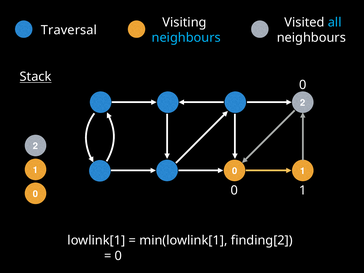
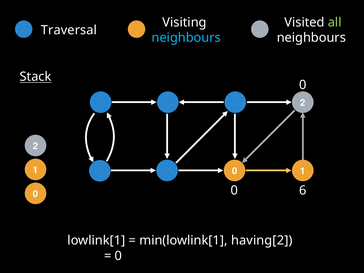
all colour: light blue -> light green (335, 22)
0 1: 1 -> 6 (303, 190)
finding[2: finding[2 -> having[2 (262, 241)
